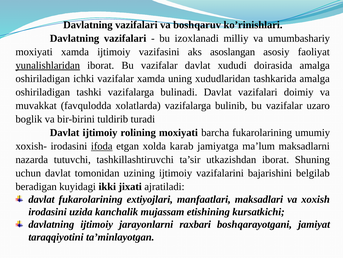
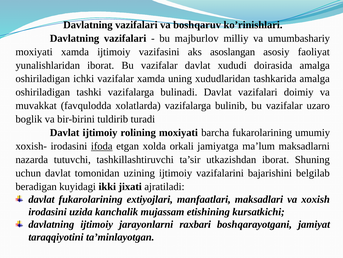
izoxlanadi: izoxlanadi -> majburlov (197, 38)
yunalishlaridan underline: present -> none (48, 65)
karab: karab -> orkali (182, 146)
